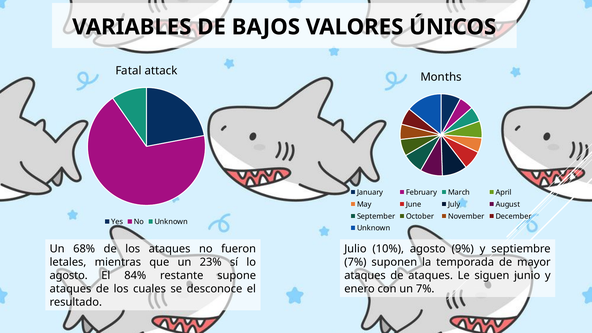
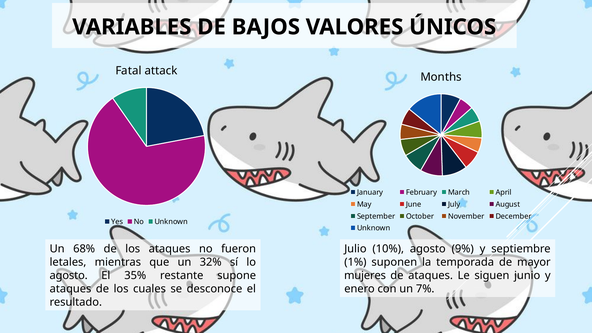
23%: 23% -> 32% (211, 262)
7%: 7% -> 1% (355, 262)
84%: 84% -> 35% (135, 276)
ataques: ataques -> mujeres (365, 276)
